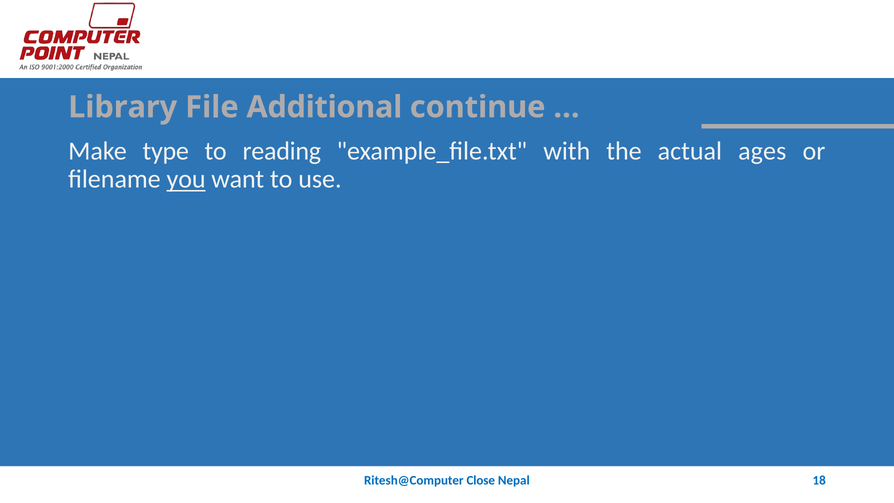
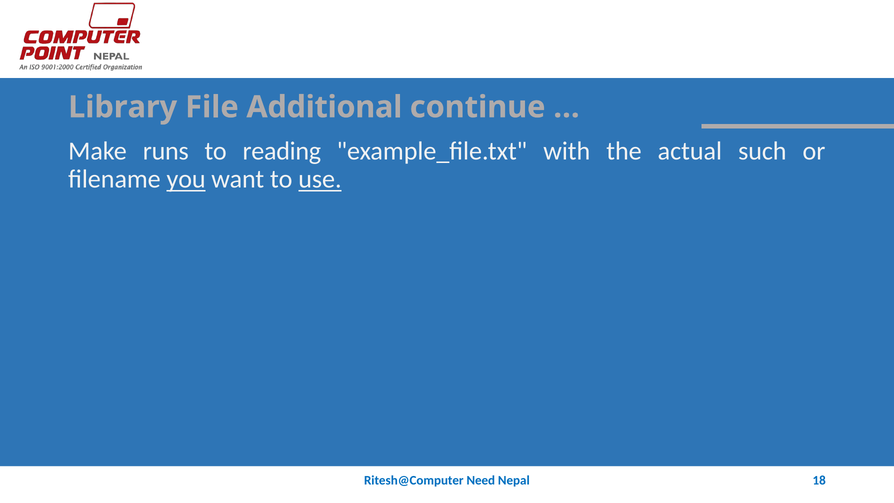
type: type -> runs (166, 151)
ages: ages -> such (762, 151)
use underline: none -> present (320, 179)
Close: Close -> Need (481, 480)
